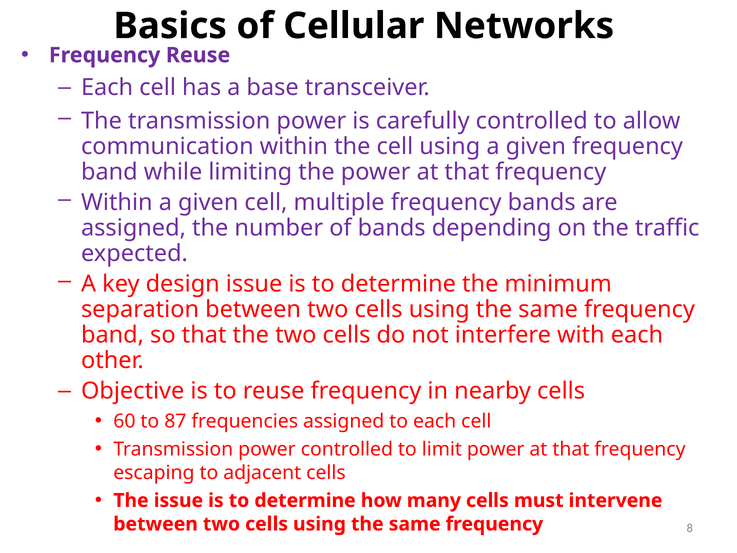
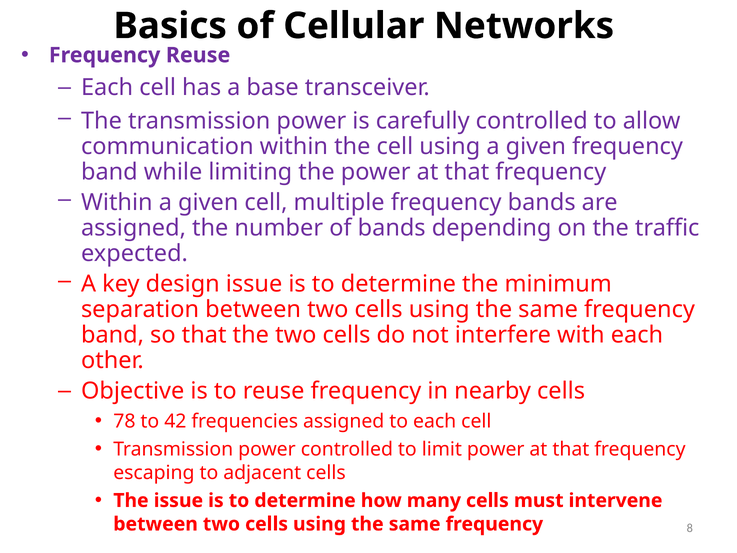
60: 60 -> 78 (124, 421)
87: 87 -> 42 (175, 421)
